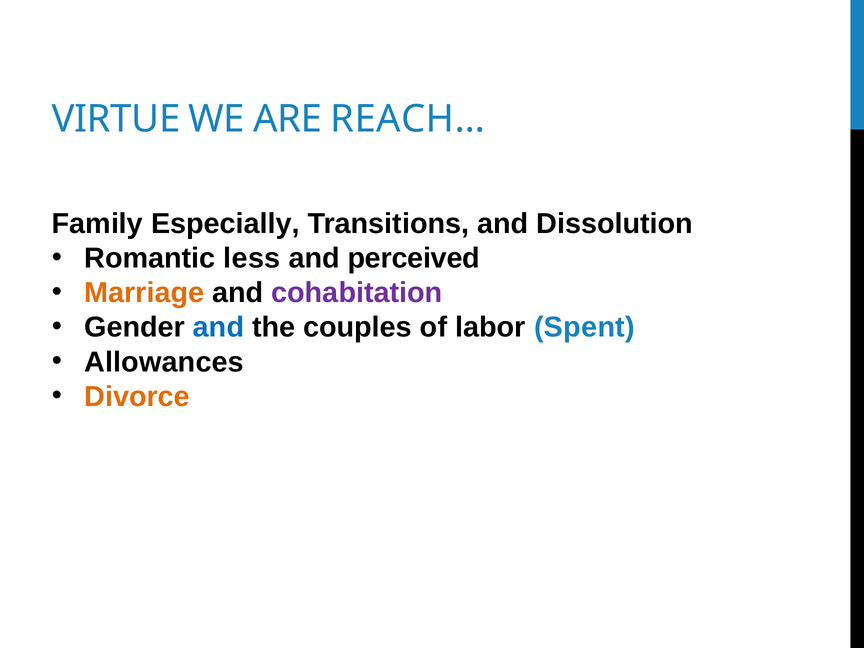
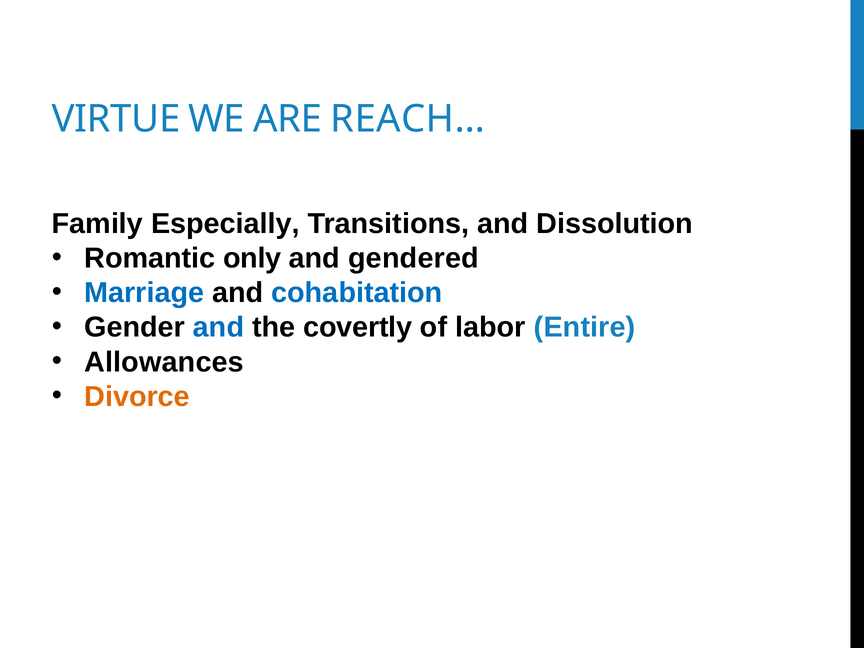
less: less -> only (252, 258)
perceived: perceived -> gendered (414, 258)
Marriage colour: orange -> blue (144, 293)
cohabitation colour: purple -> blue (357, 293)
couples: couples -> covertly (358, 327)
Spent: Spent -> Entire (585, 327)
